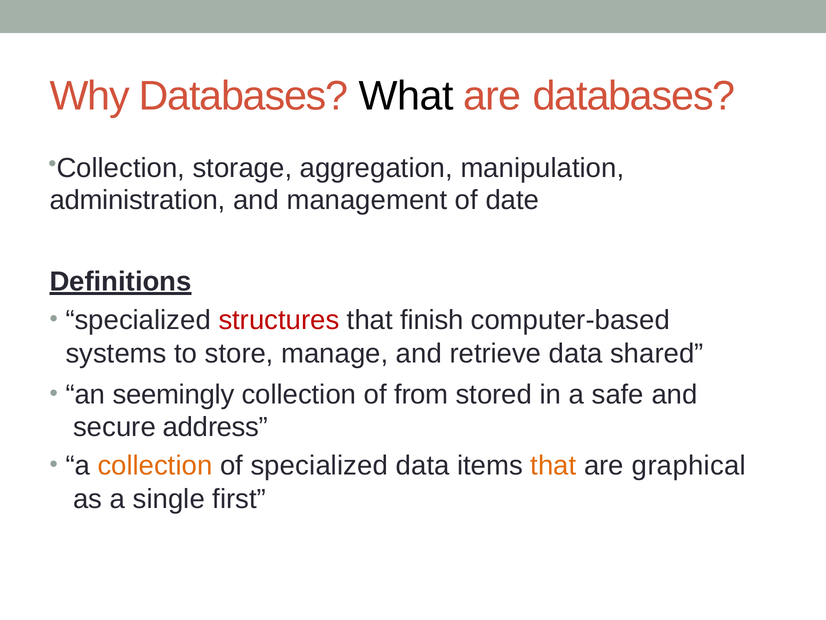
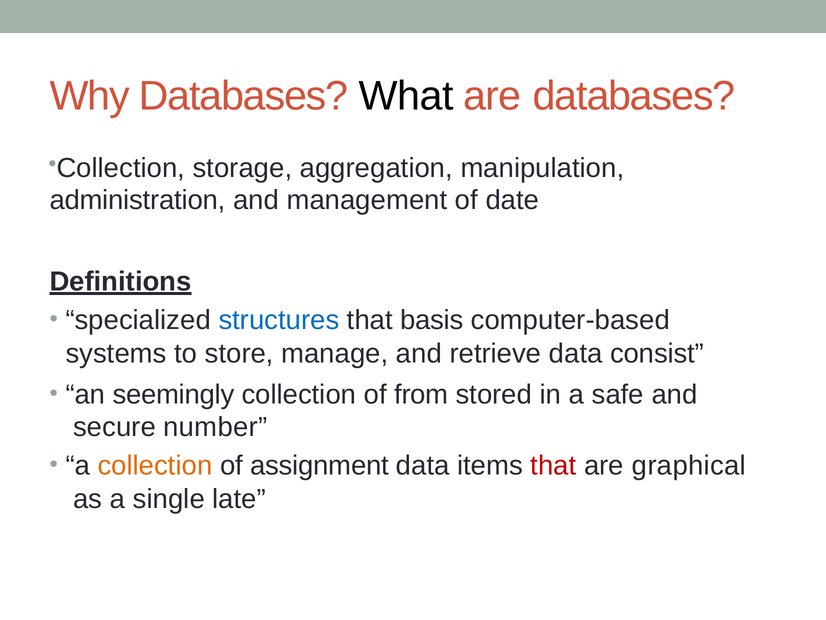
structures colour: red -> blue (279, 320)
finish: finish -> basis (432, 320)
shared: shared -> consist (657, 353)
address: address -> number (215, 427)
of specialized: specialized -> assignment (320, 465)
that colour: orange -> red (553, 465)
first: first -> late (239, 499)
